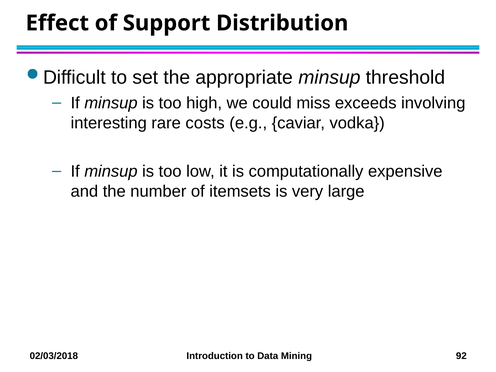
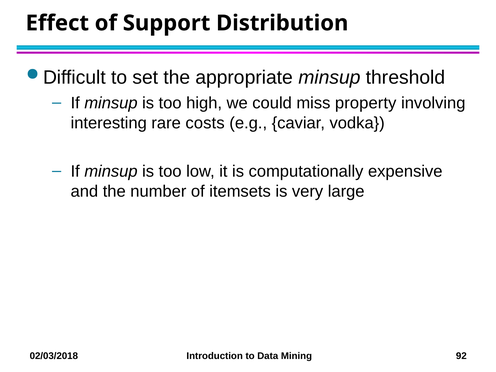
exceeds: exceeds -> property (366, 103)
